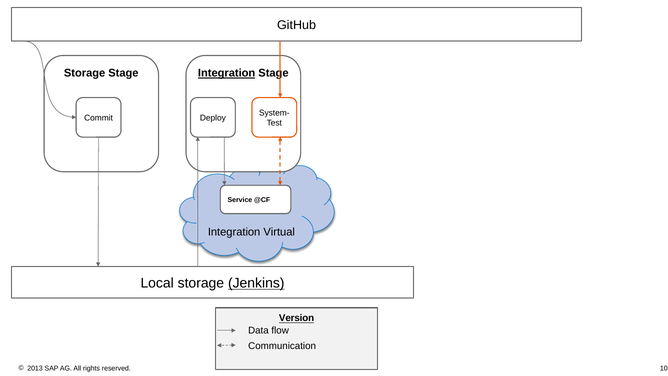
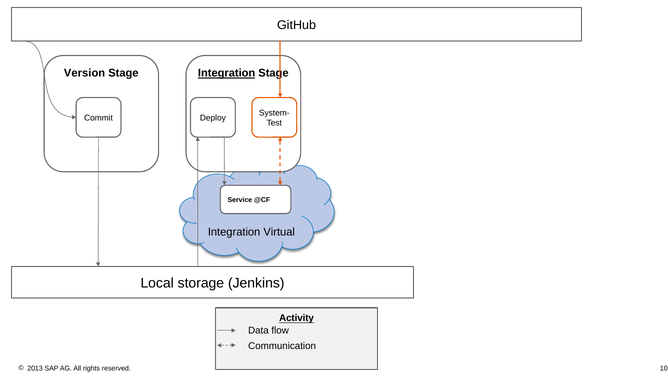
Storage: Storage -> Version (85, 73)
Jenkins underline: present -> none (256, 283)
Version: Version -> Activity (297, 318)
